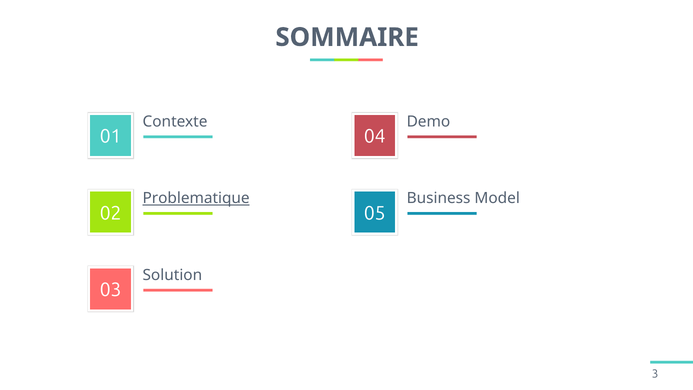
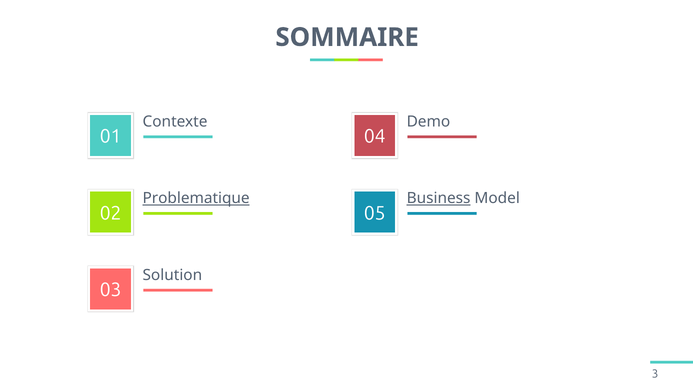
Business underline: none -> present (439, 198)
